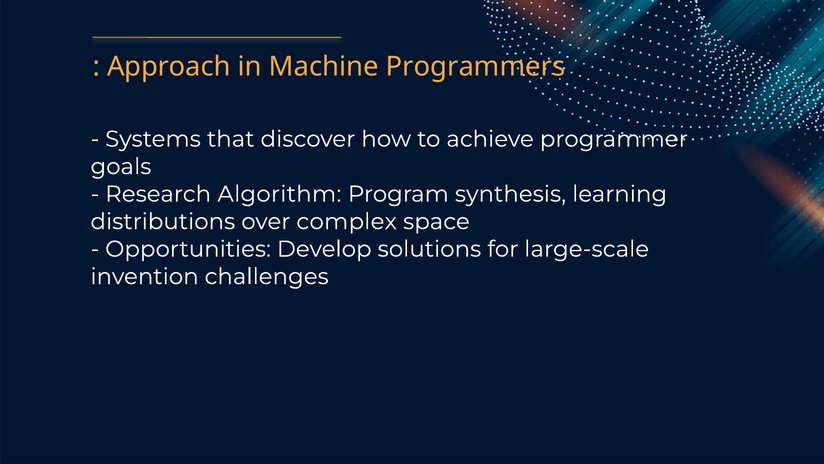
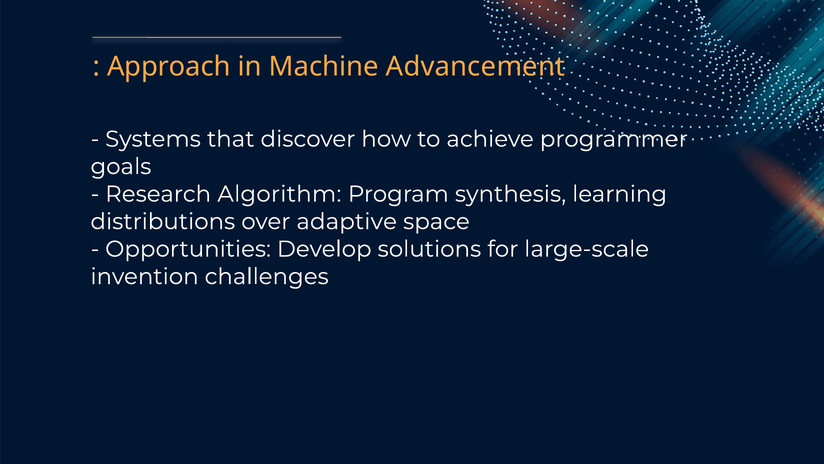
Programmers: Programmers -> Advancement (475, 67)
complex: complex -> adaptive (347, 221)
